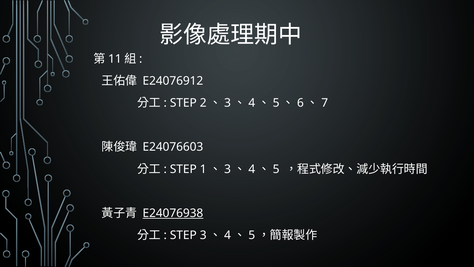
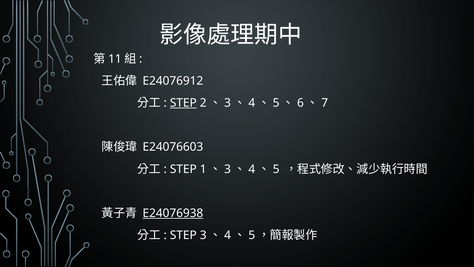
STEP underline: none -> present (183, 103)
